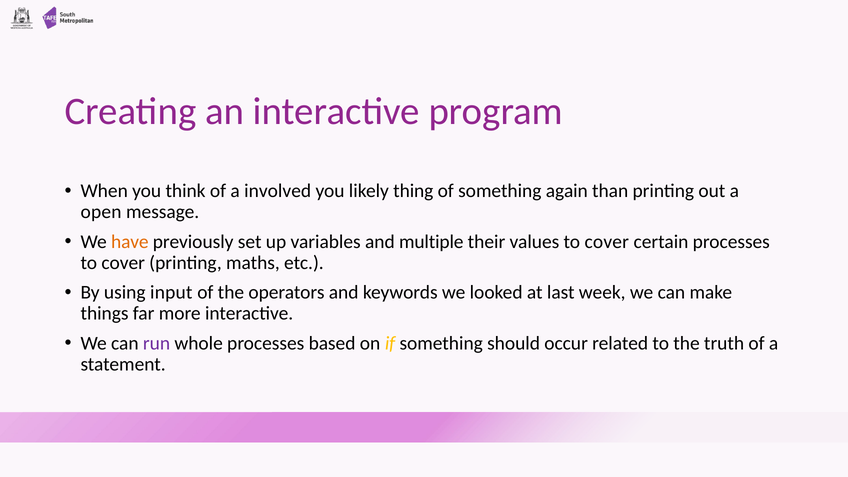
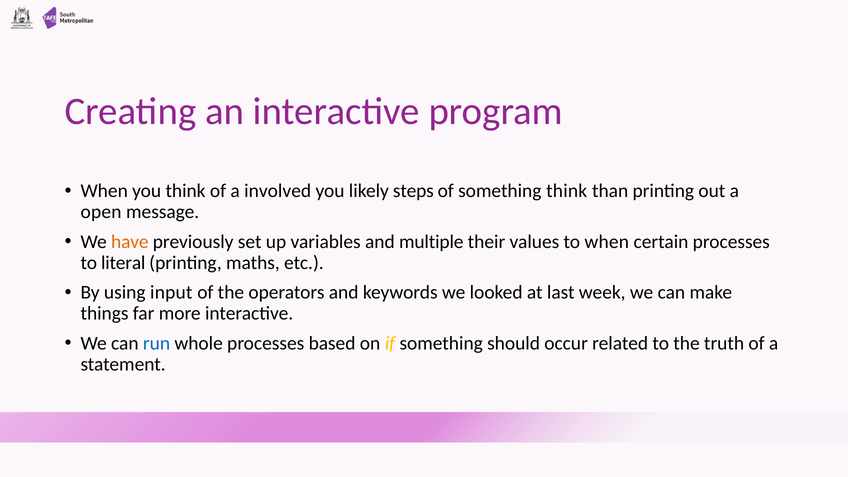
thing: thing -> steps (413, 191)
something again: again -> think (567, 191)
values to cover: cover -> when (607, 242)
cover: cover -> literal (123, 263)
run colour: purple -> blue (157, 343)
